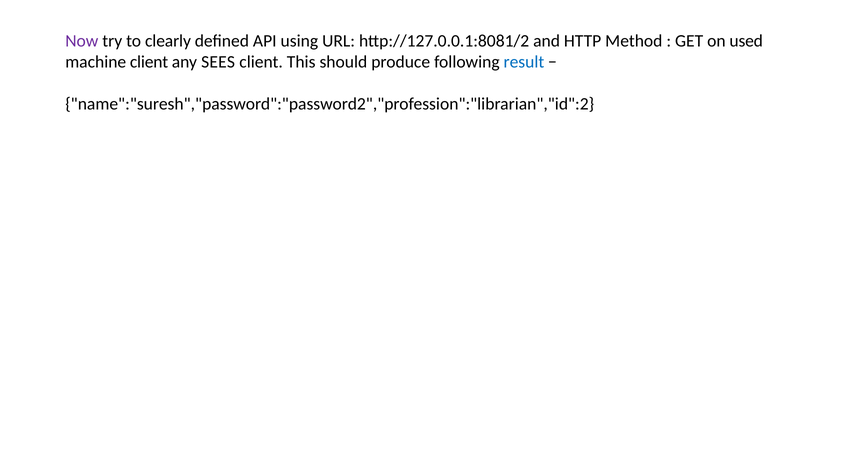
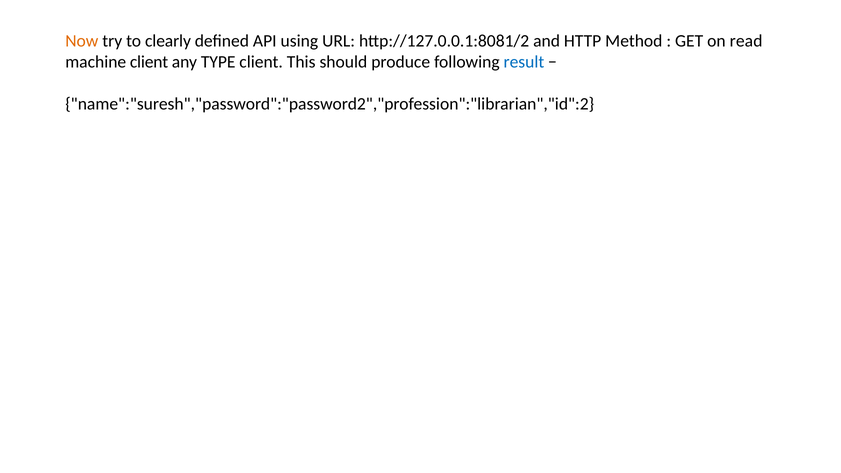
Now colour: purple -> orange (82, 41)
used: used -> read (746, 41)
SEES: SEES -> TYPE (218, 62)
